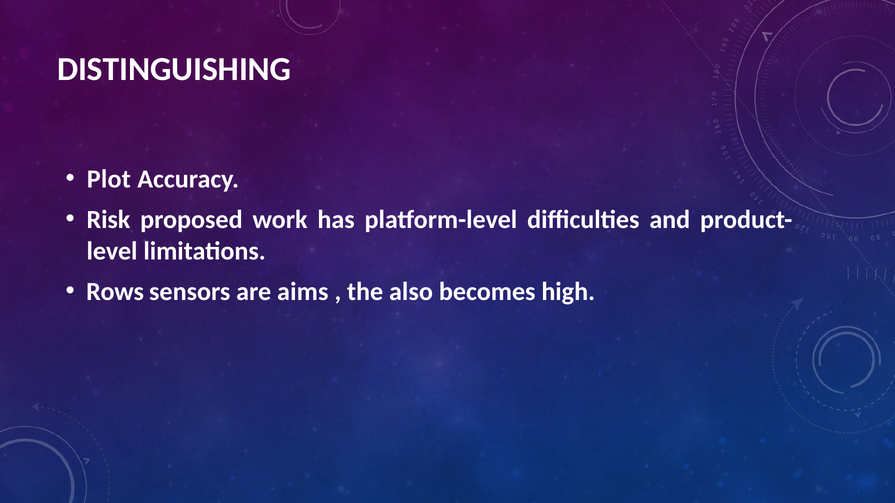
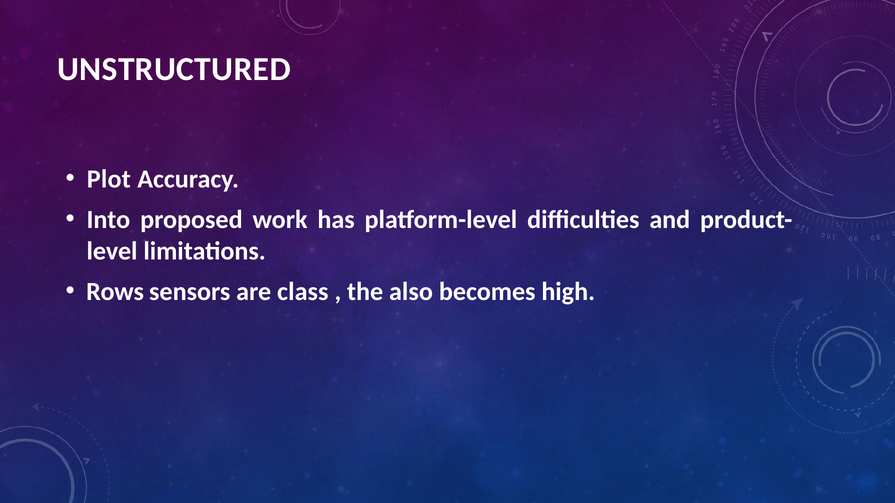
DISTINGUISHING: DISTINGUISHING -> UNSTRUCTURED (174, 69)
Risk: Risk -> Into (108, 220)
aims: aims -> class (303, 292)
